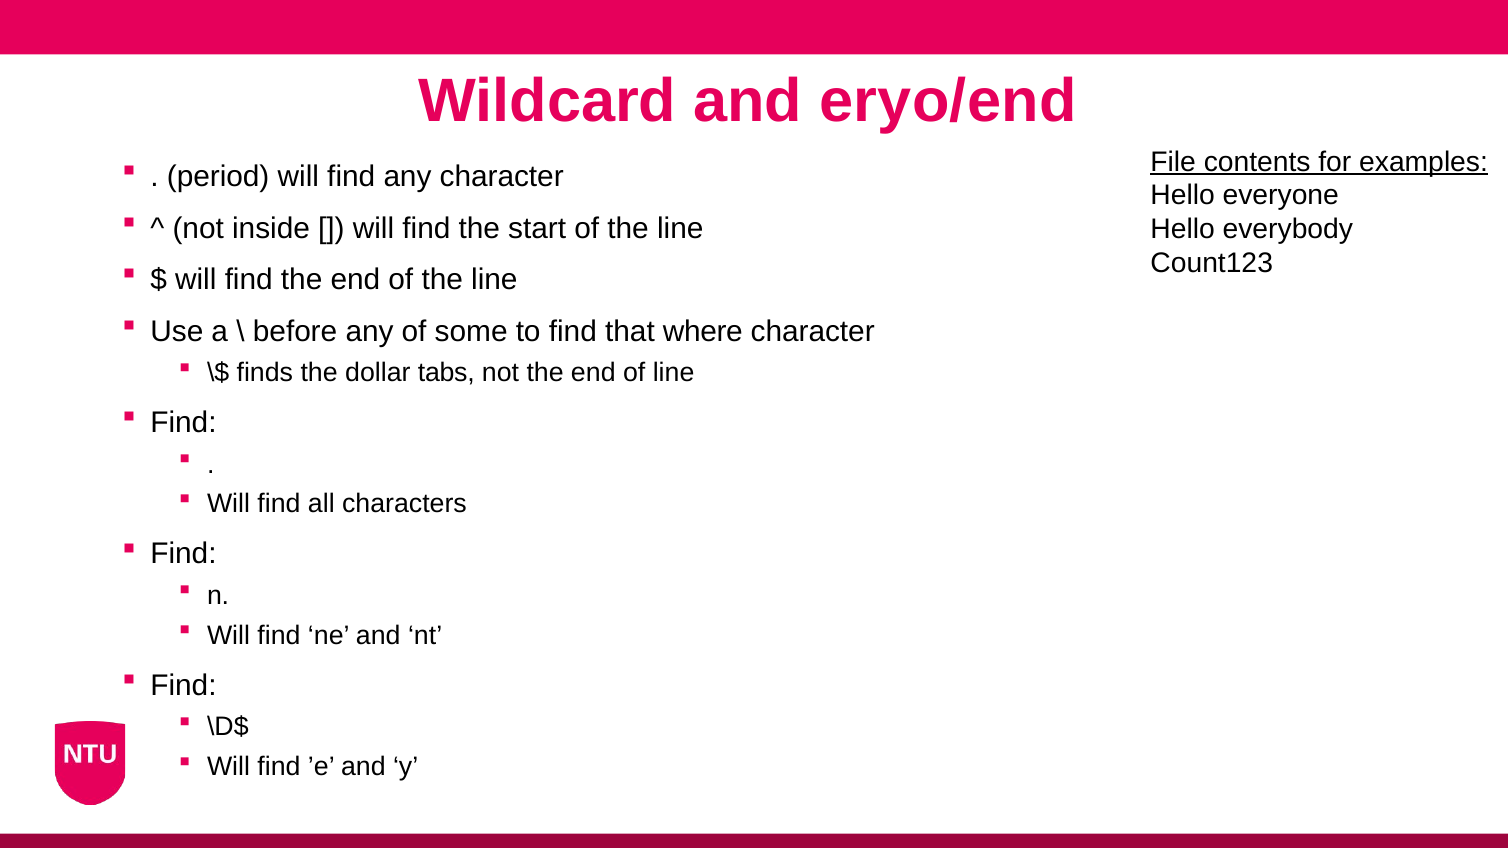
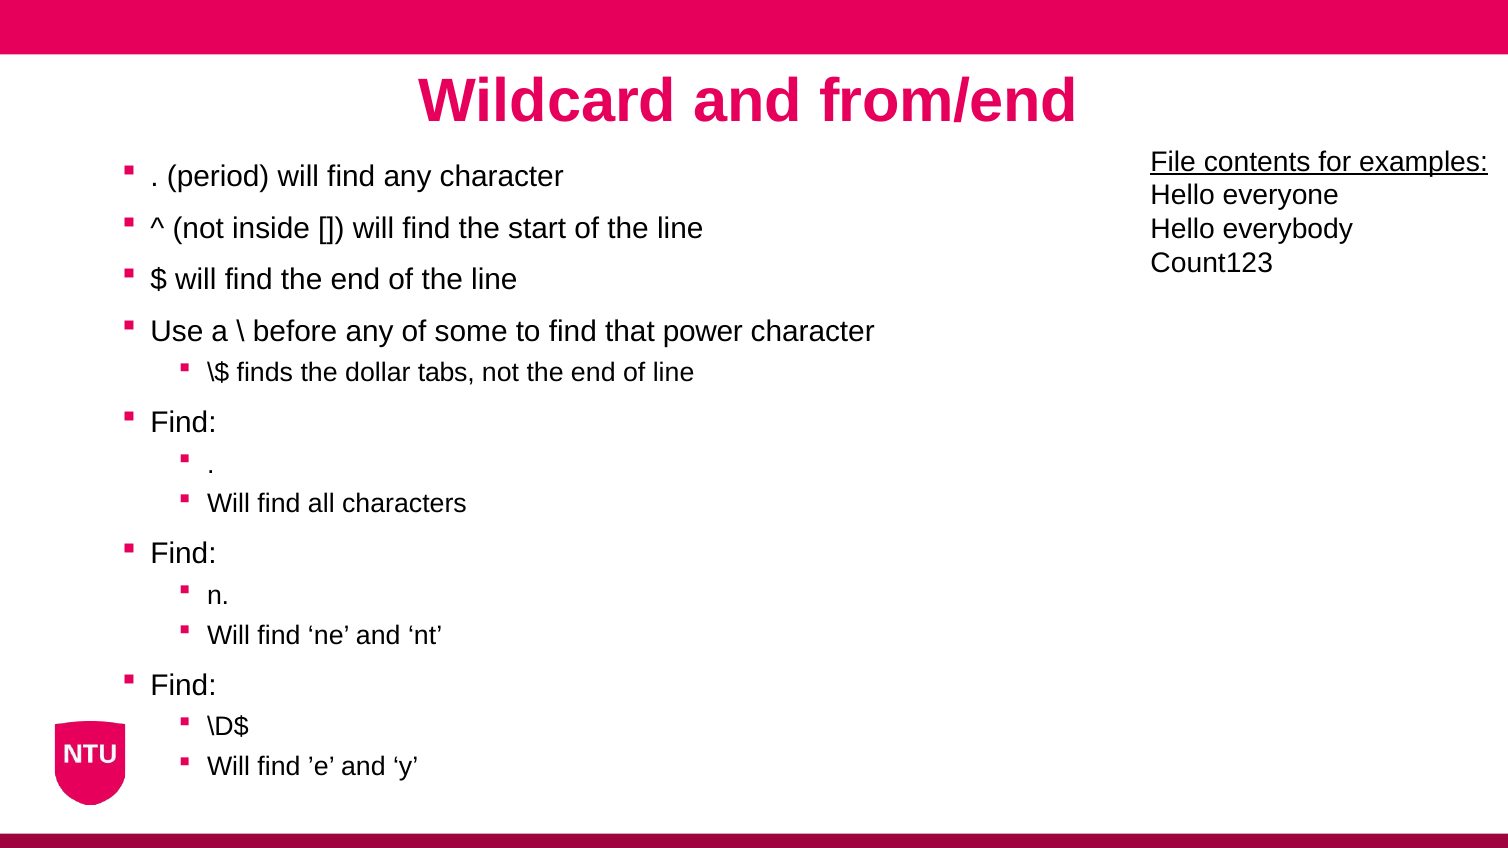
eryo/end: eryo/end -> from/end (948, 102)
where: where -> power (703, 331)
